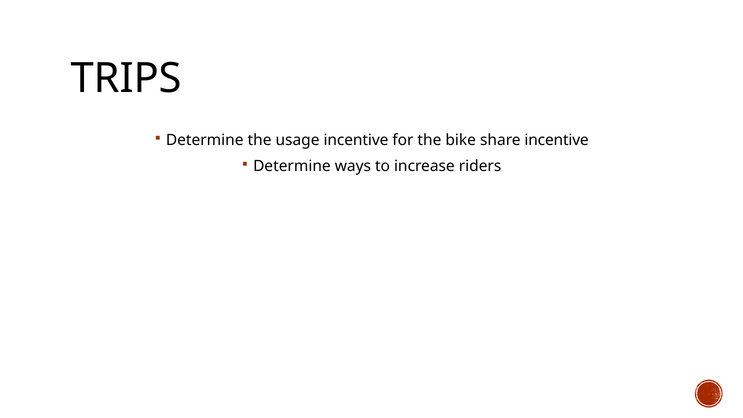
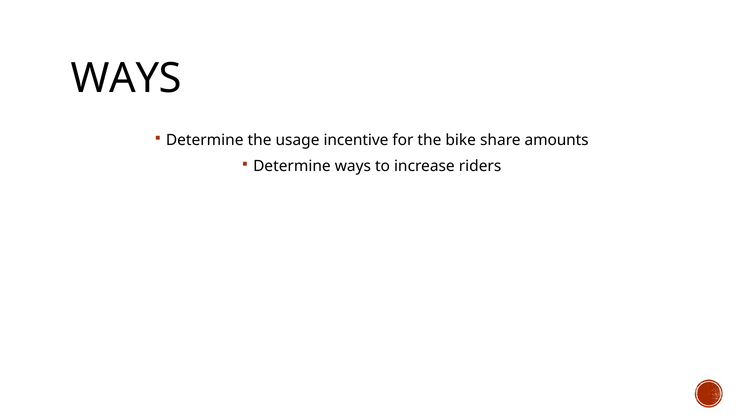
TRIPS: TRIPS -> WAYS (126, 78)
share incentive: incentive -> amounts (557, 140)
